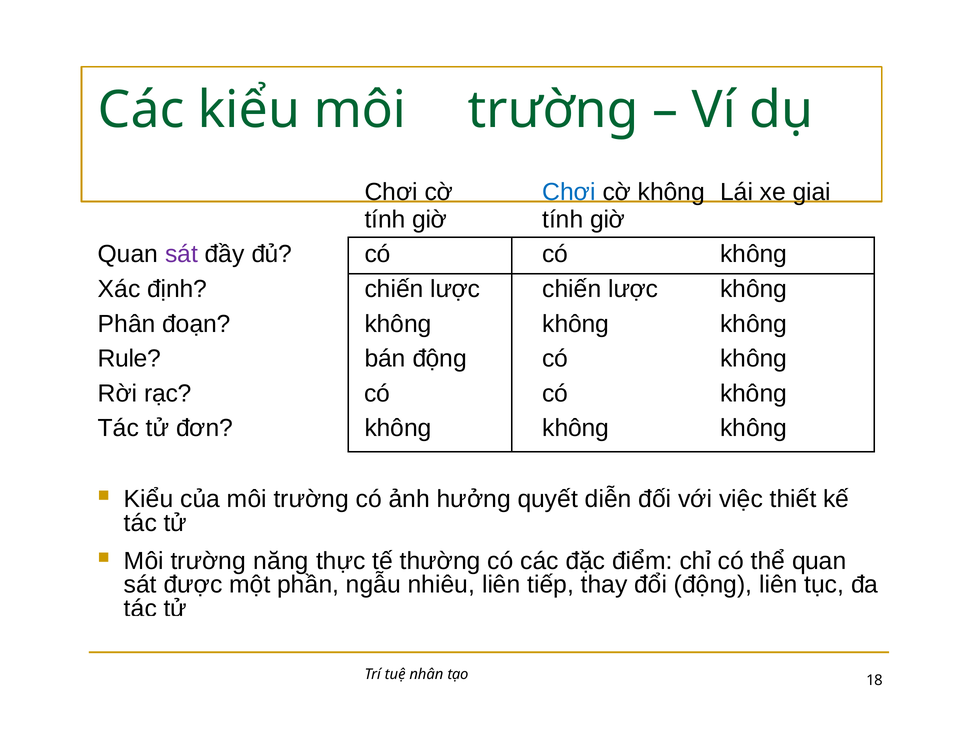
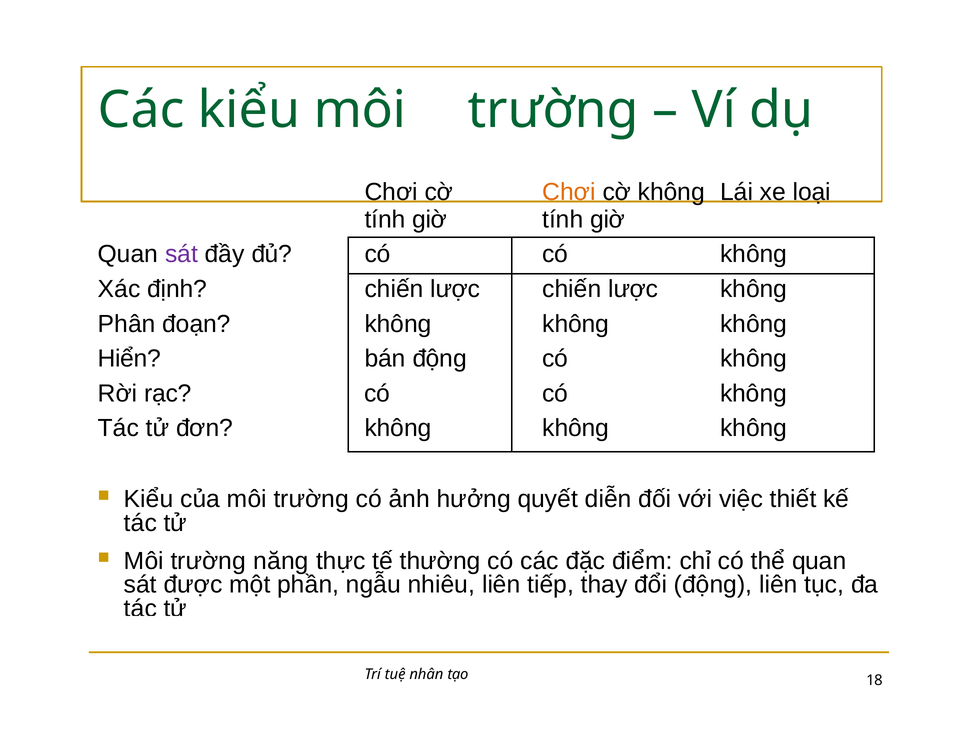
Chơi colour: blue -> orange (569, 192)
giai: giai -> loại (812, 192)
Rule: Rule -> Hiển (129, 359)
